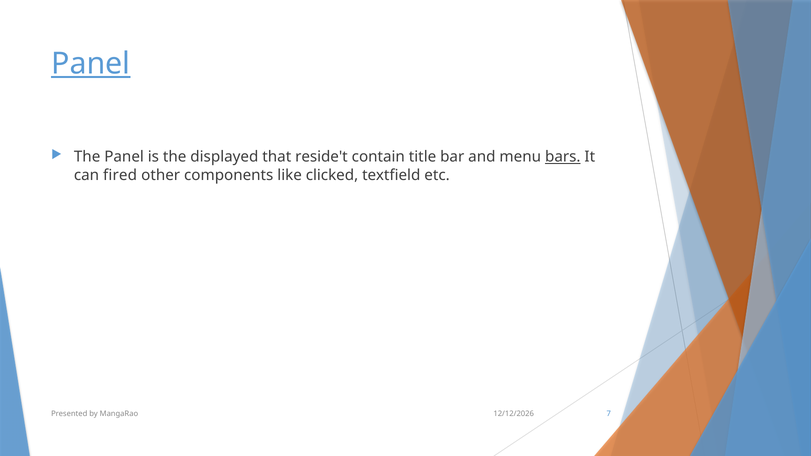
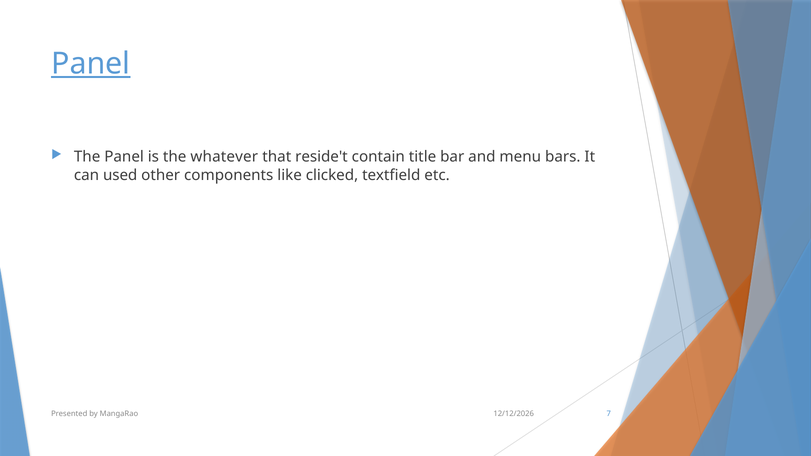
displayed: displayed -> whatever (224, 157)
bars underline: present -> none (563, 157)
fired: fired -> used (120, 175)
